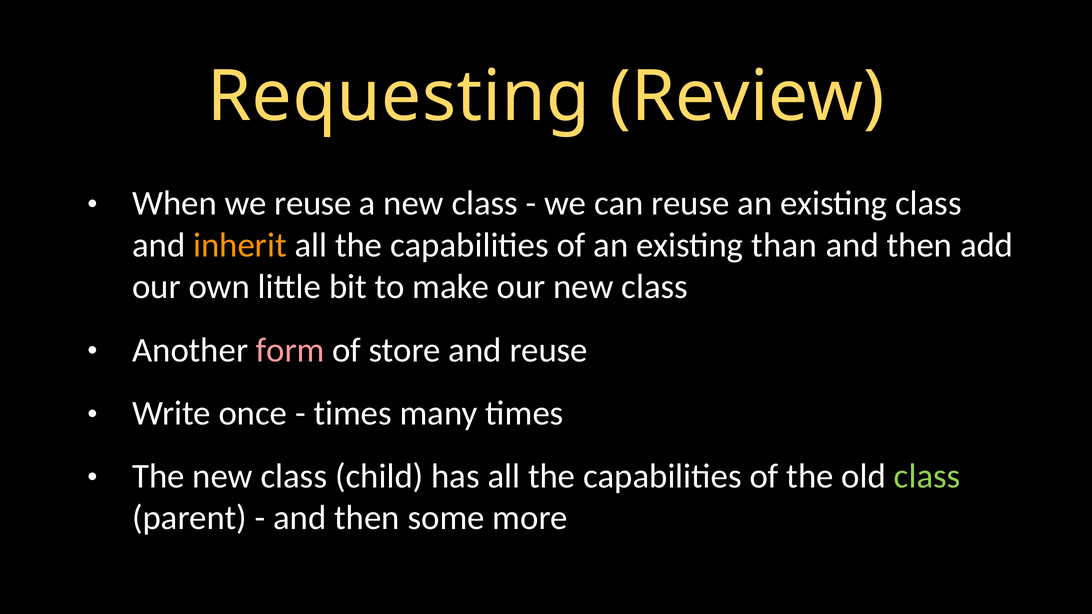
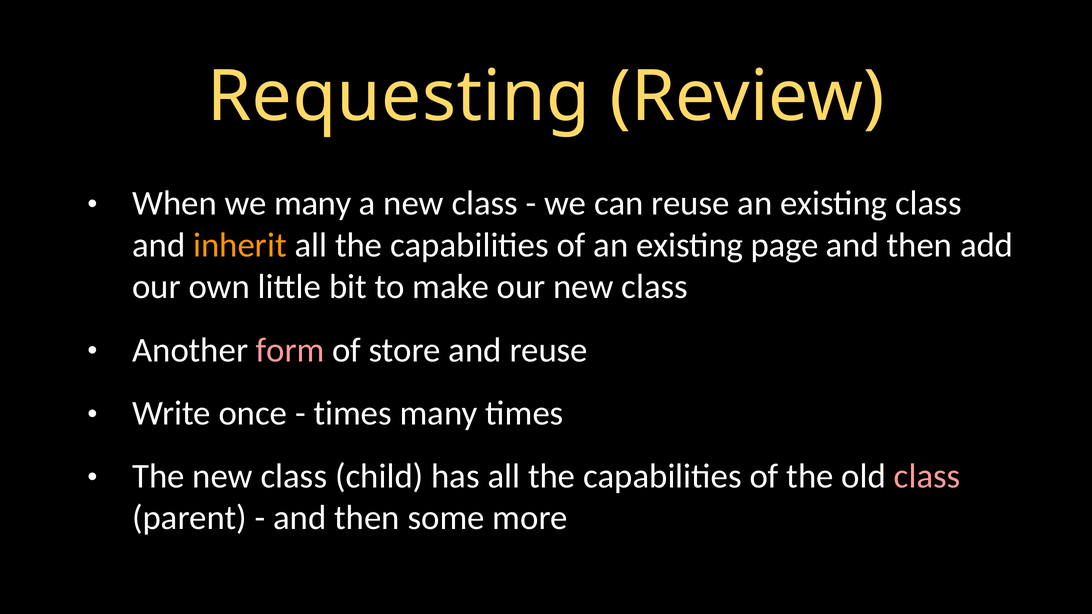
we reuse: reuse -> many (313, 203)
than: than -> page (785, 245)
class colour: light green -> pink (927, 476)
